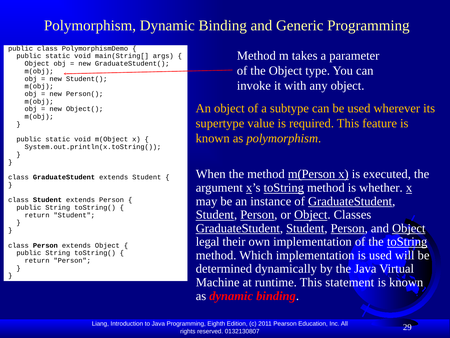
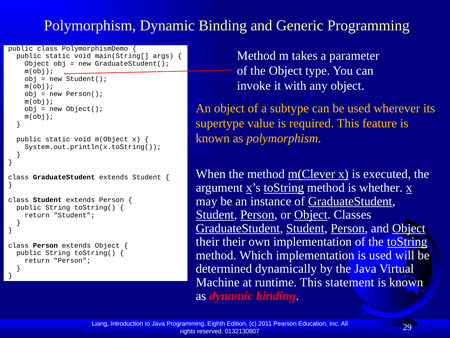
m(Person: m(Person -> m(Clever (312, 174)
legal: legal -> their (208, 241)
